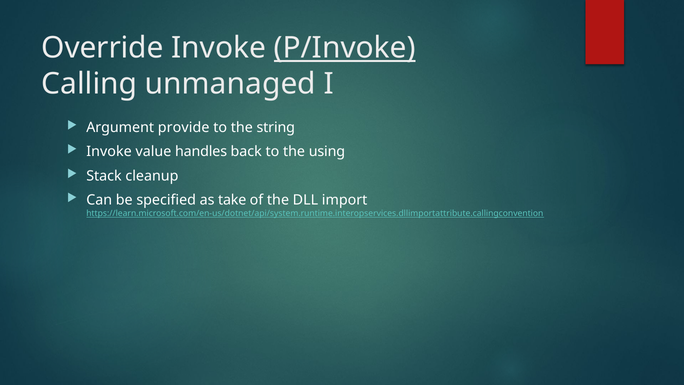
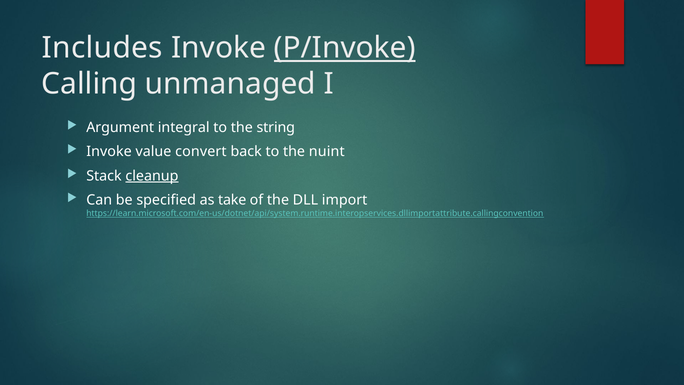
Override: Override -> Includes (102, 48)
provide: provide -> integral (184, 127)
handles: handles -> convert (201, 152)
using: using -> nuint (327, 152)
cleanup underline: none -> present (152, 176)
